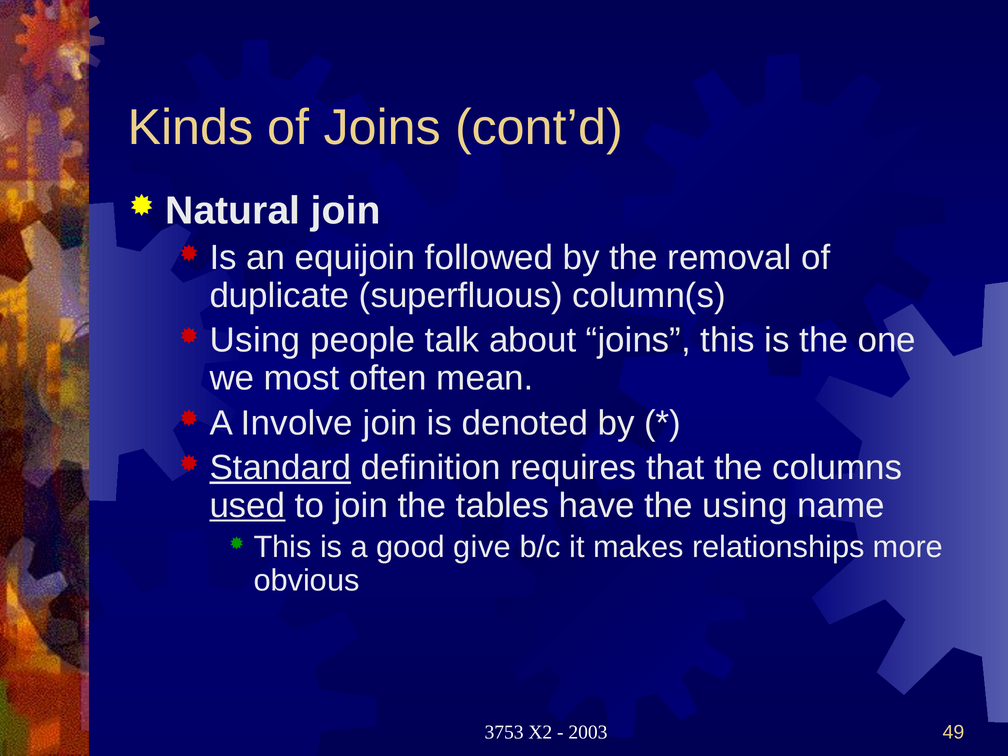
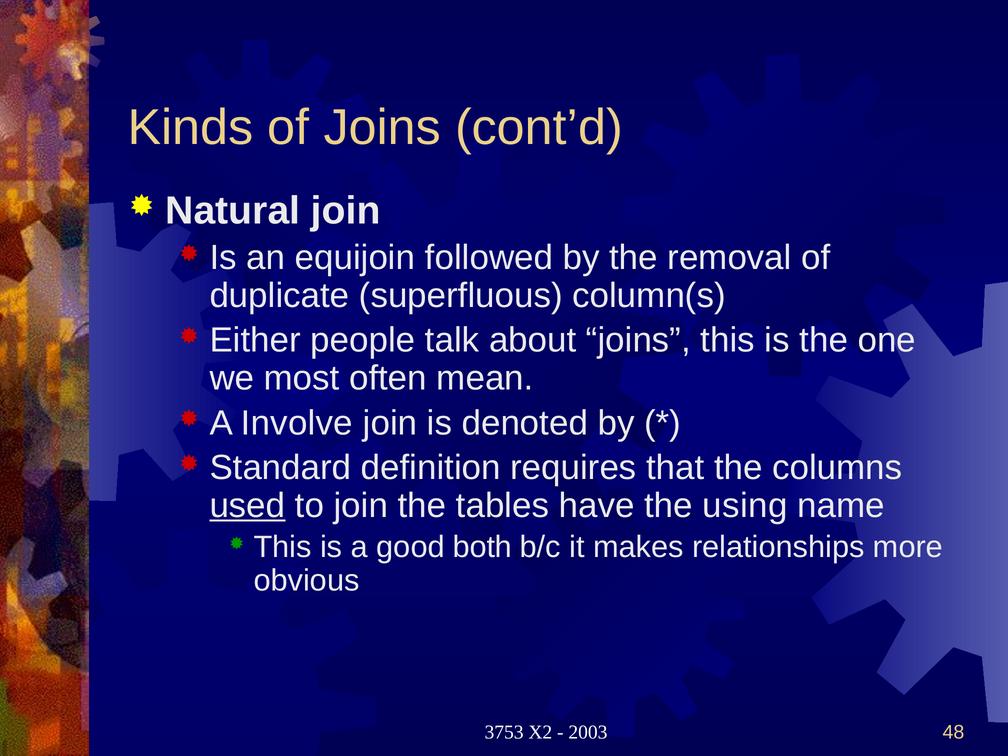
Using: Using -> Either (255, 340)
Standard underline: present -> none (280, 468)
give: give -> both (482, 547)
49: 49 -> 48 (953, 732)
